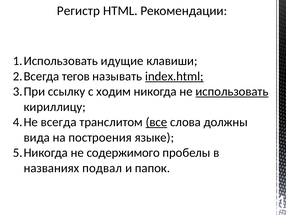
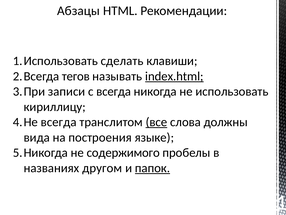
Регистр: Регистр -> Абзацы (78, 11)
идущие: идущие -> сделать (122, 61)
ссылку: ссылку -> записи (67, 91)
с ходим: ходим -> всегда (114, 91)
использовать underline: present -> none (232, 91)
подвал: подвал -> другом (102, 168)
папок underline: none -> present (152, 168)
